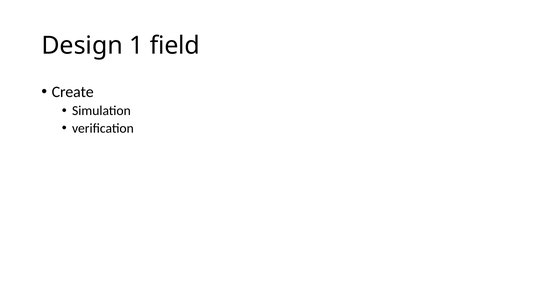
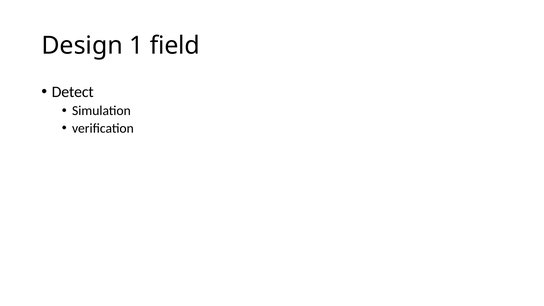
Create: Create -> Detect (73, 92)
